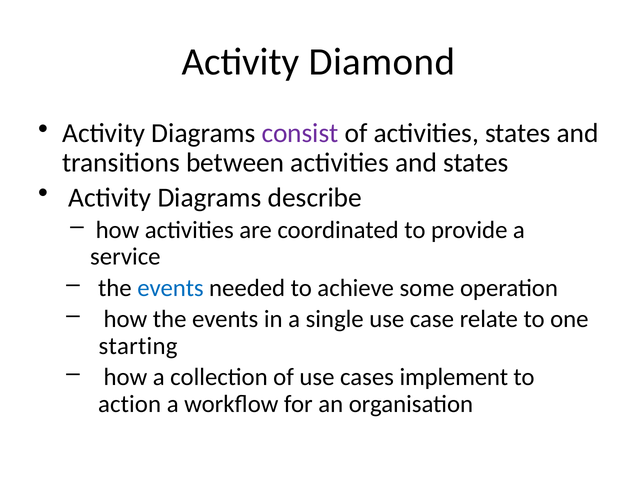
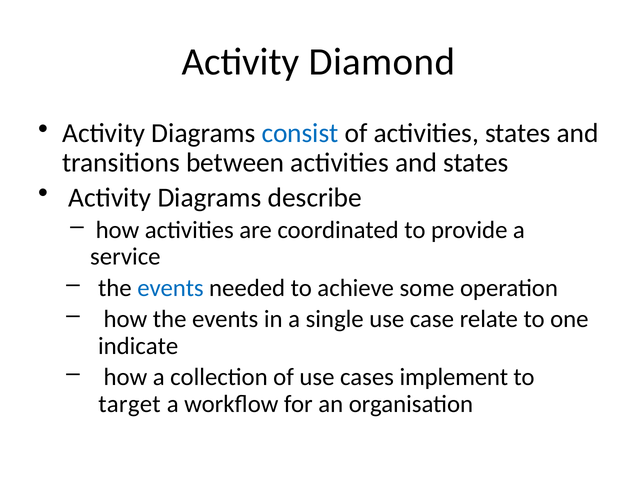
consist colour: purple -> blue (300, 133)
starting: starting -> indicate (138, 346)
action: action -> target (129, 404)
